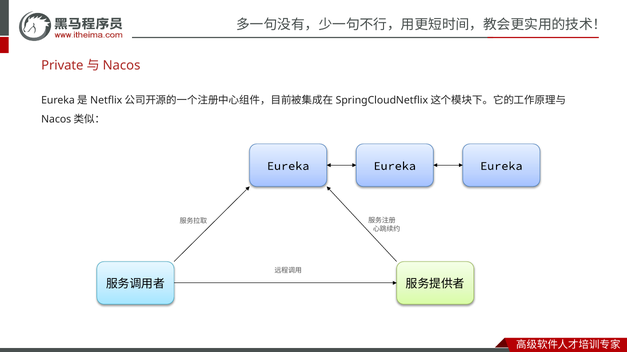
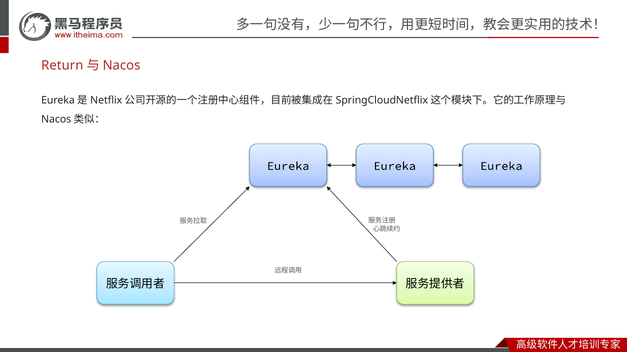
Private: Private -> Return (62, 66)
